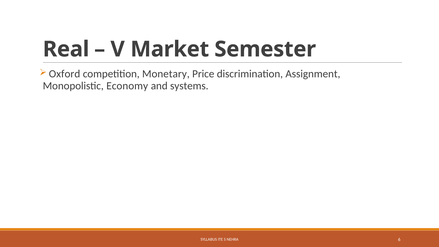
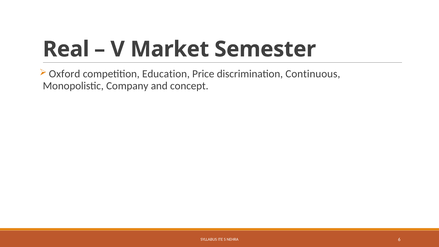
Monetary: Monetary -> Education (166, 74)
Assignment: Assignment -> Continuous (313, 74)
Economy: Economy -> Company (127, 86)
systems: systems -> concept (189, 86)
